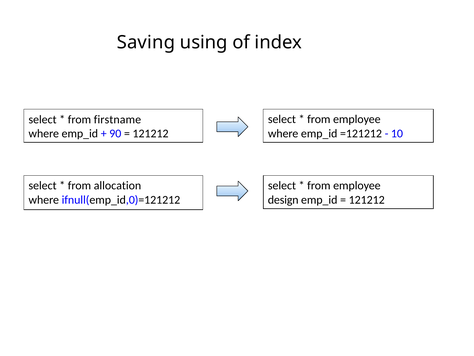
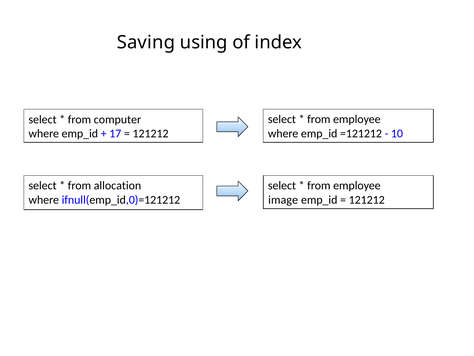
firstname: firstname -> computer (117, 119)
90: 90 -> 17 (115, 133)
design: design -> image (283, 200)
